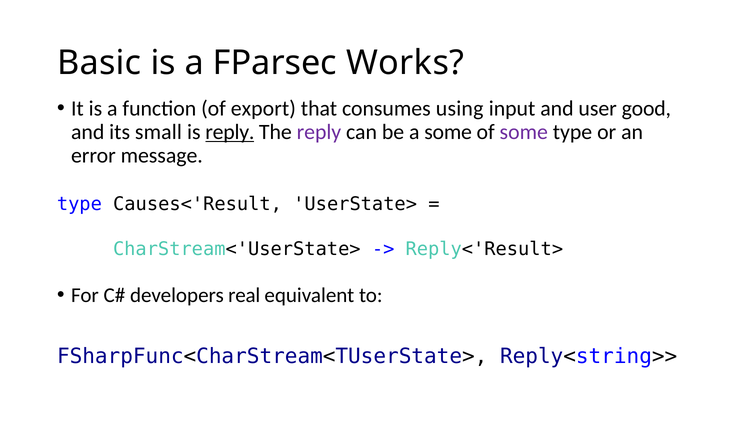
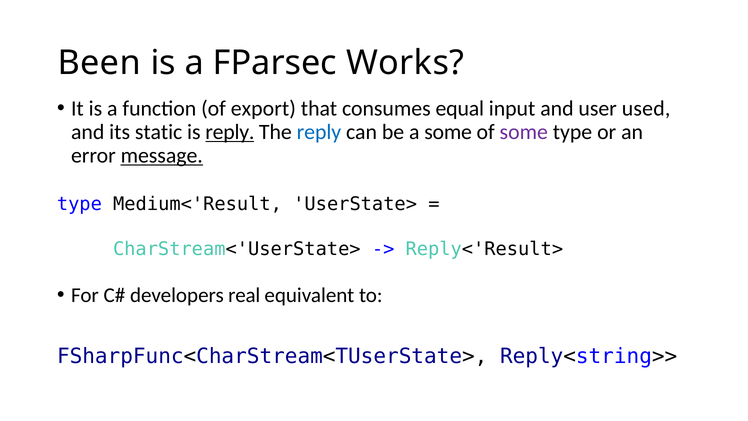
Basic: Basic -> Been (99, 63)
using: using -> equal (460, 108)
good: good -> used (646, 108)
small: small -> static (159, 132)
reply colour: purple -> blue (319, 132)
message underline: none -> present (162, 156)
Causes<'Result: Causes<'Result -> Medium<'Result (198, 204)
